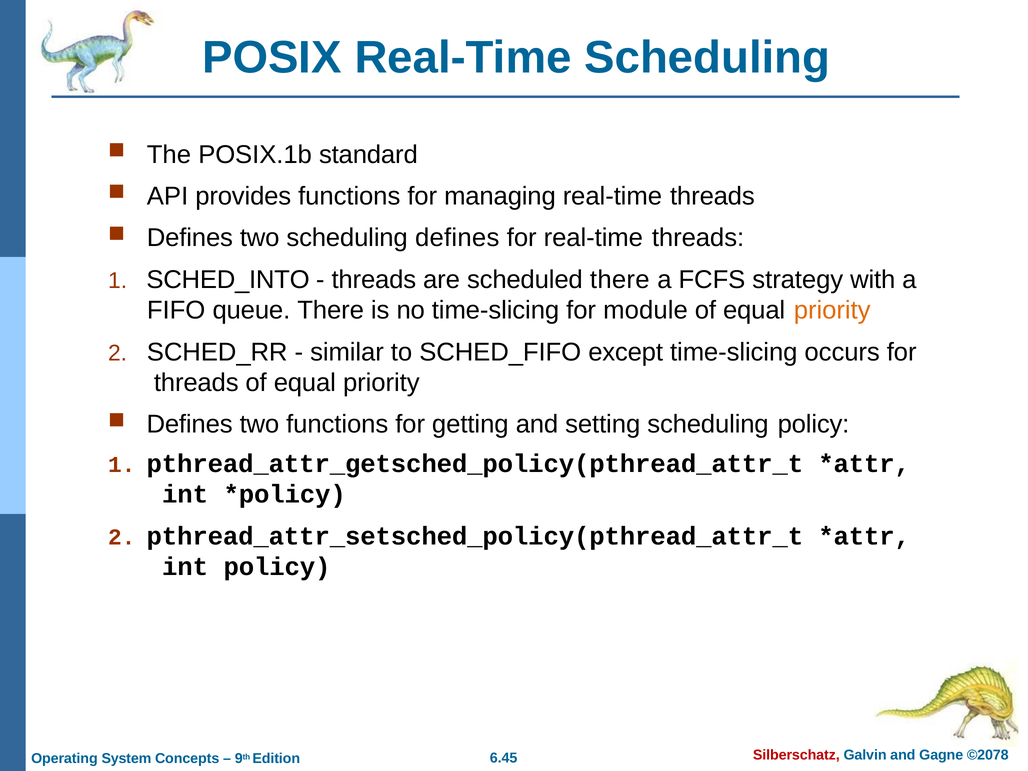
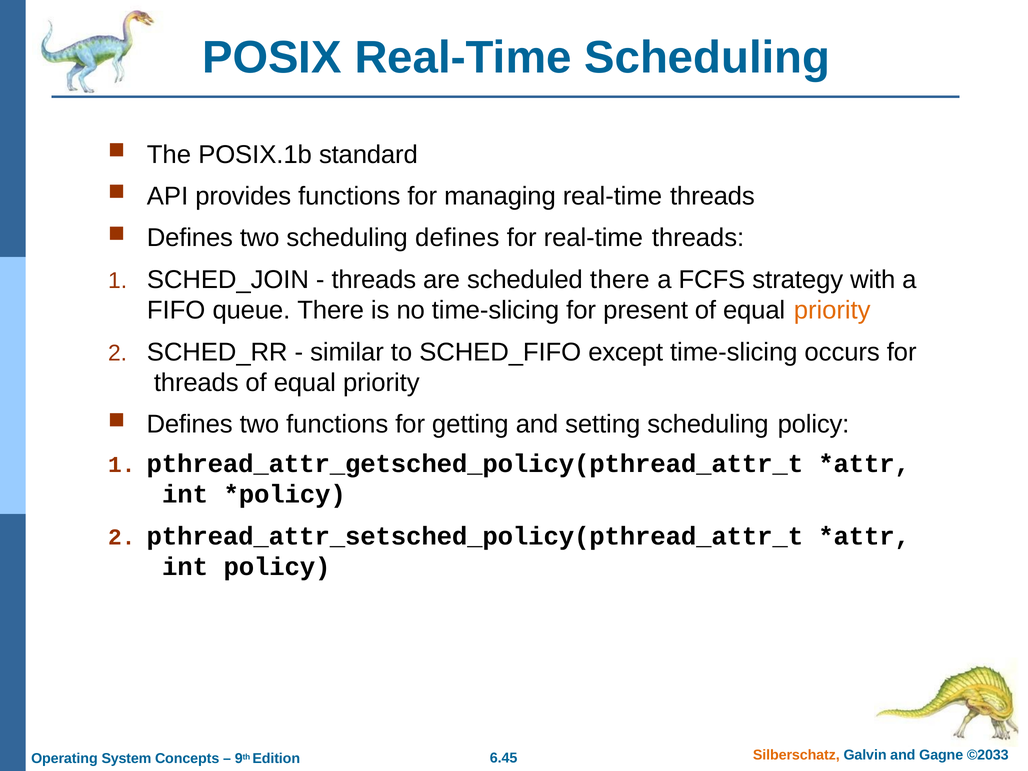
SCHED_INTO: SCHED_INTO -> SCHED_JOIN (228, 280)
module: module -> present (646, 310)
Silberschatz colour: red -> orange (796, 755)
©2078: ©2078 -> ©2033 (988, 755)
